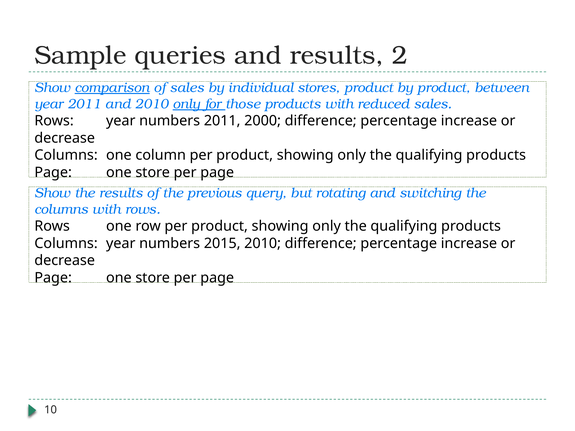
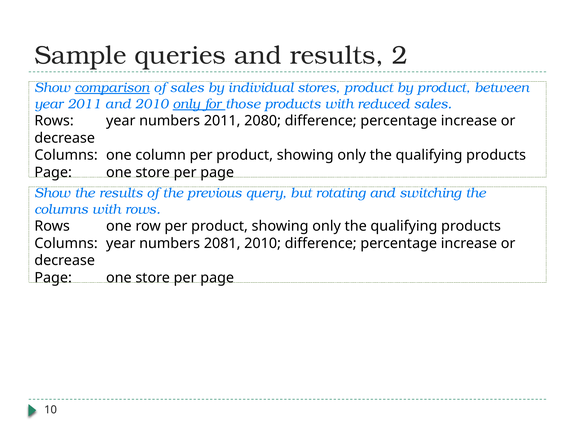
2000: 2000 -> 2080 (263, 121)
2015: 2015 -> 2081 (222, 243)
